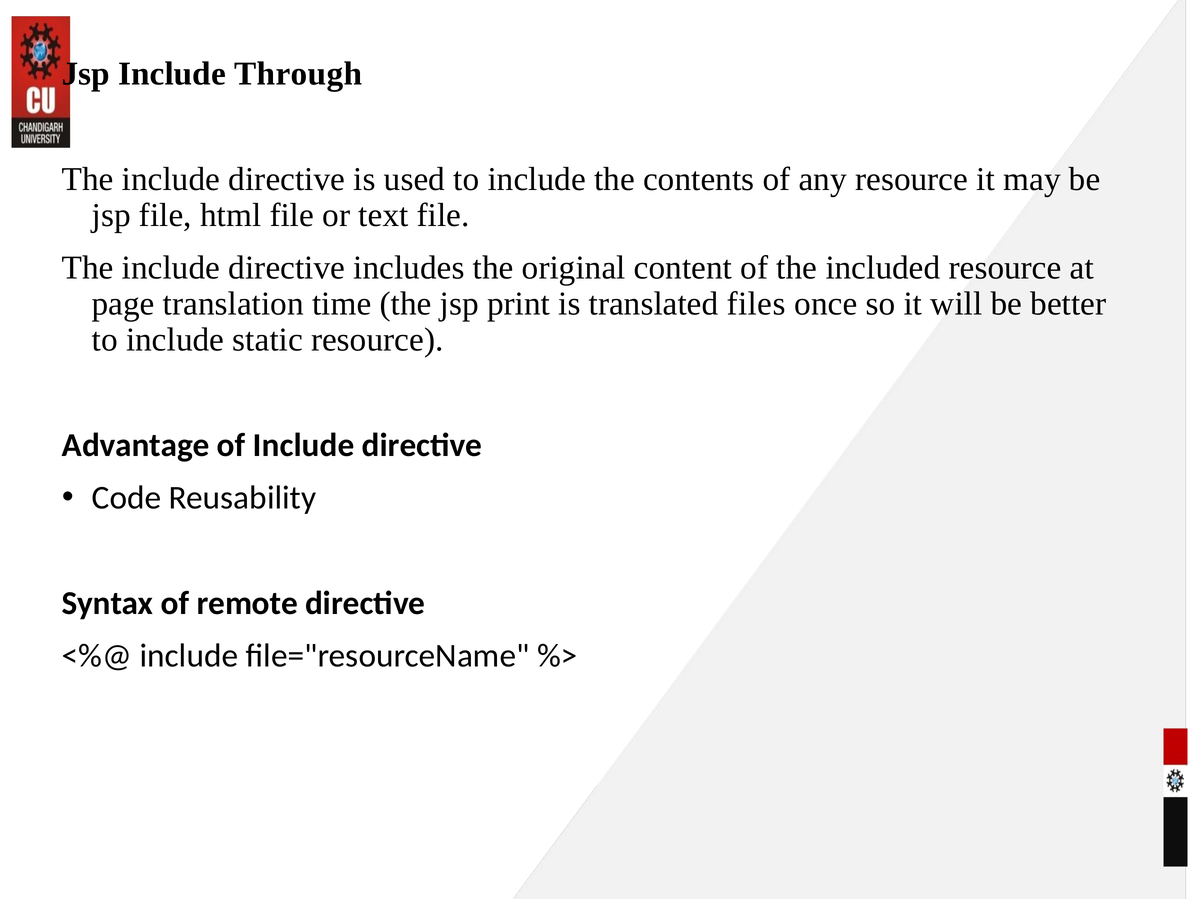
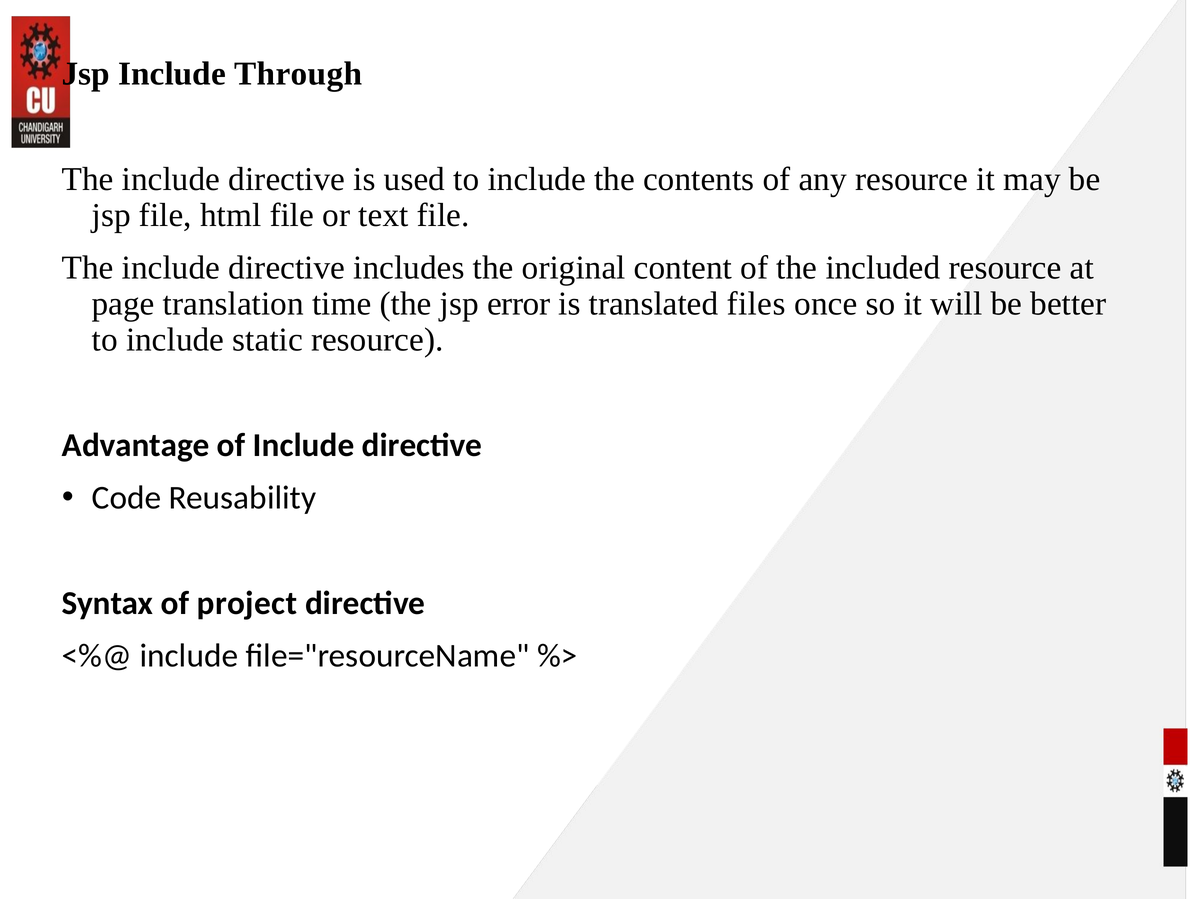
print: print -> error (519, 304)
remote: remote -> project (247, 603)
